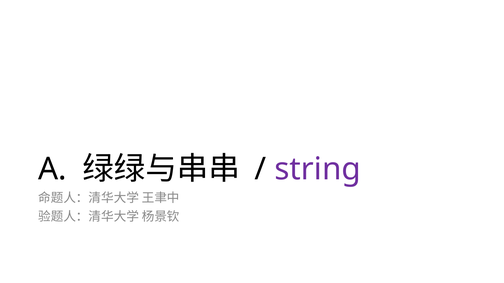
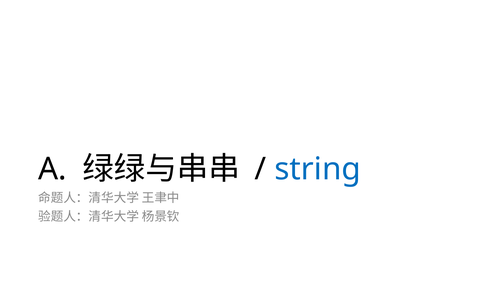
string colour: purple -> blue (318, 169)
